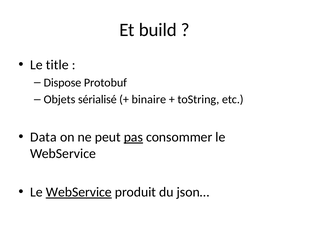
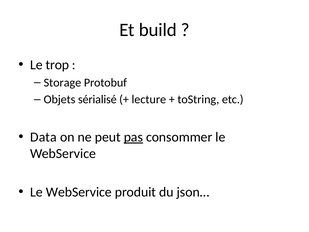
title: title -> trop (57, 65)
Dispose: Dispose -> Storage (62, 83)
binaire: binaire -> lecture (149, 99)
WebService underline: present -> none (79, 192)
